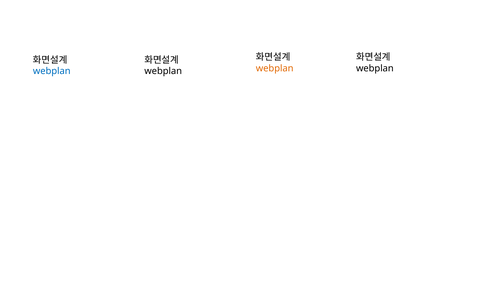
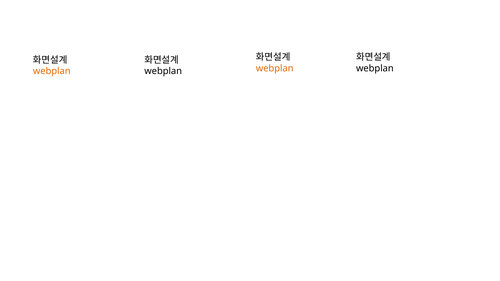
webplan colour: blue -> orange (52, 71)
